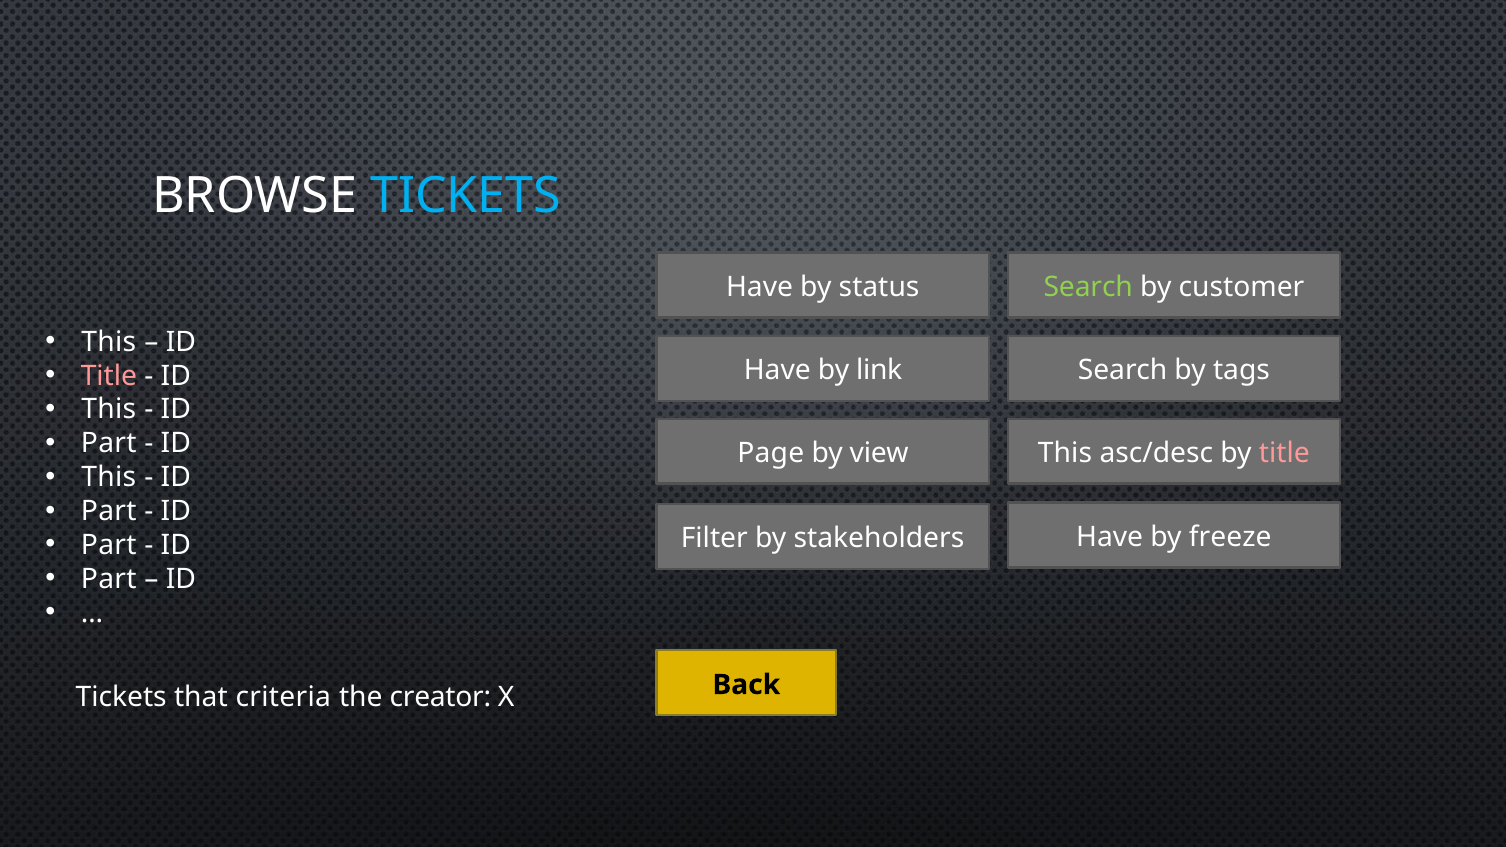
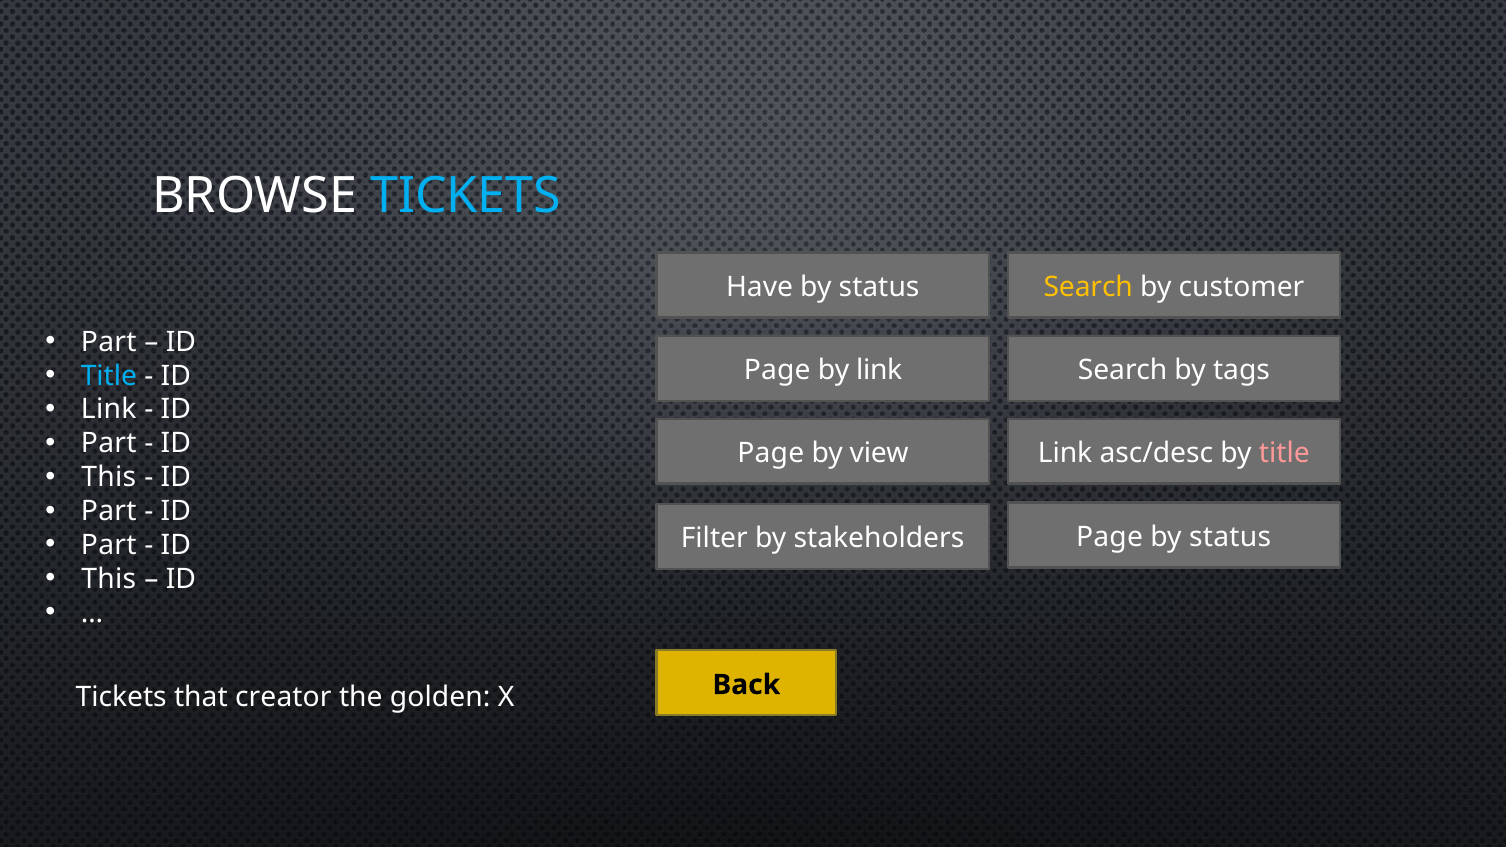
Search colour: light green -> yellow (1088, 287)
This: This -> Part (109, 342)
Title colour: pink -> light blue (109, 376)
Have: Have -> Page (777, 371)
This: This -> Link (109, 410)
This: This -> Link (1065, 453)
Have: Have -> Page (1110, 537)
freeze: freeze -> status (1230, 537)
Part: Part -> This (109, 579)
criteria: criteria -> creator (283, 697)
creator: creator -> golden (440, 697)
